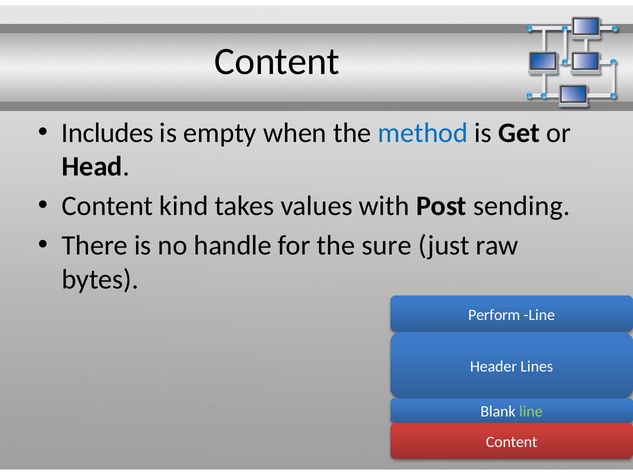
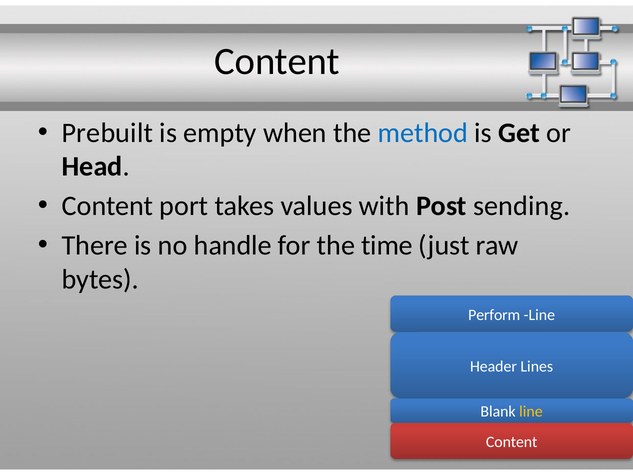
Includes: Includes -> Prebuilt (107, 133)
kind: kind -> port (184, 206)
sure: sure -> time (387, 245)
line colour: light green -> yellow (531, 412)
